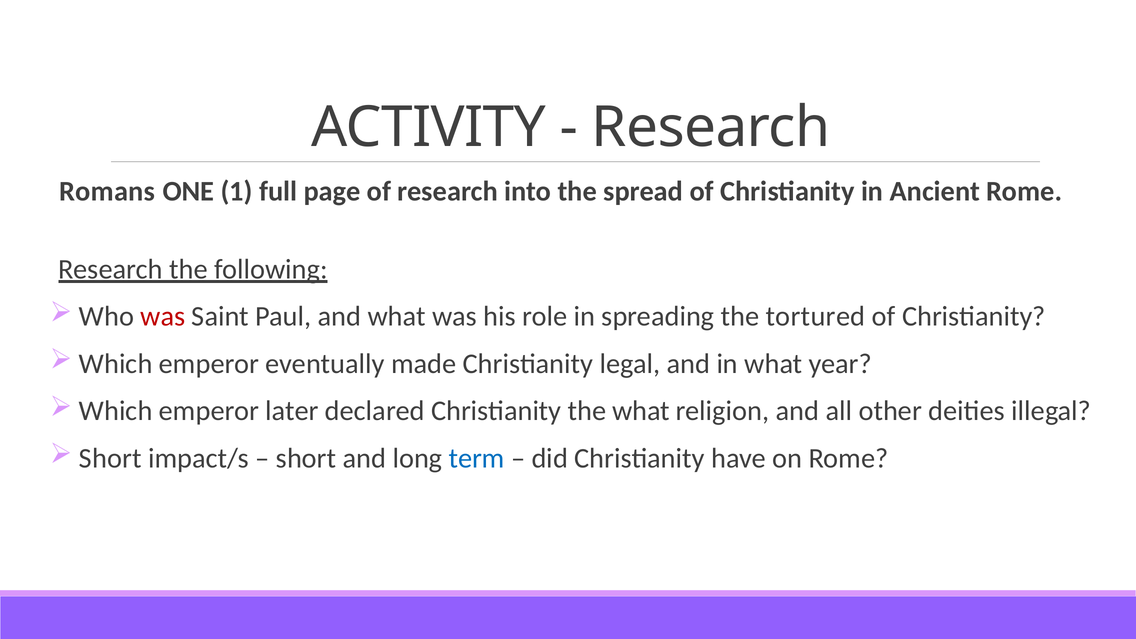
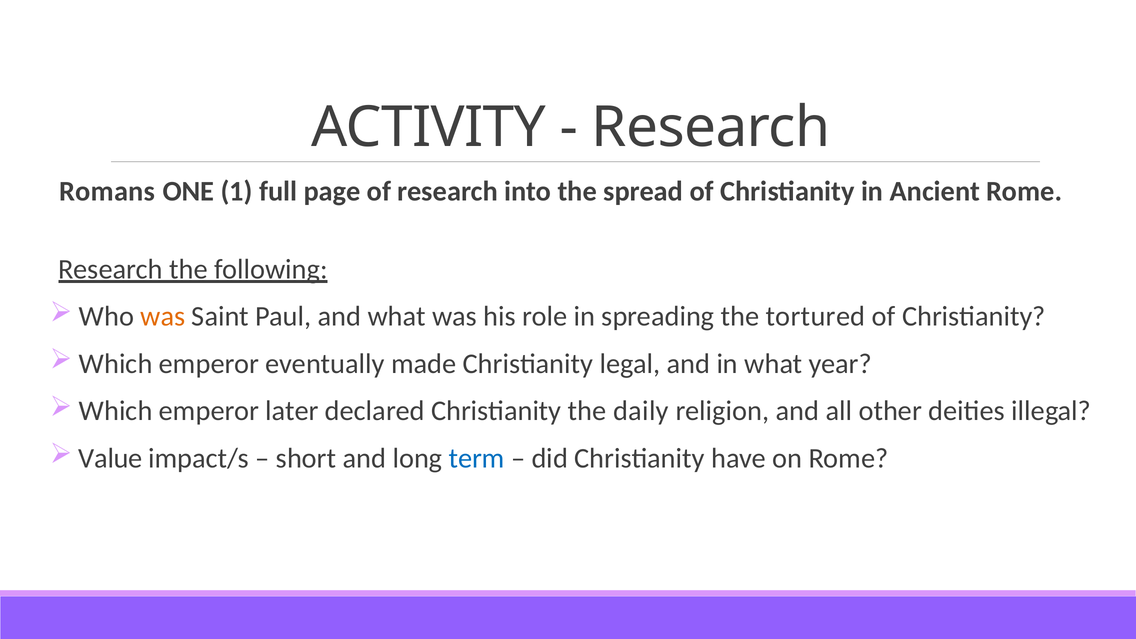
was colour: red -> orange (163, 317)
the what: what -> daily (641, 411)
Short: Short -> Value (110, 458)
